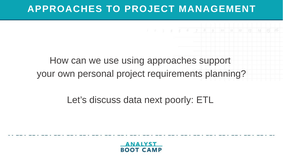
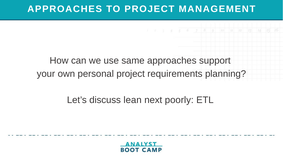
using: using -> same (133, 61)
data: data -> lean (133, 100)
